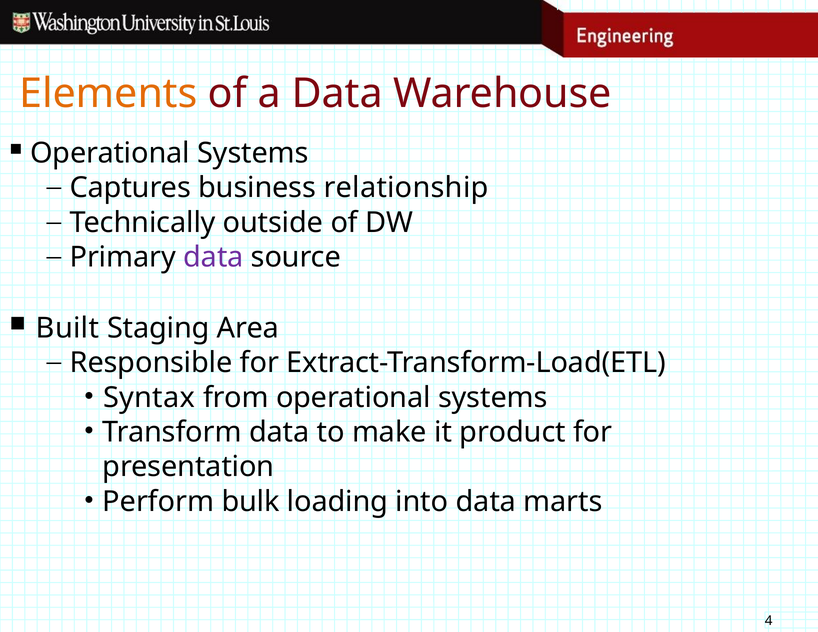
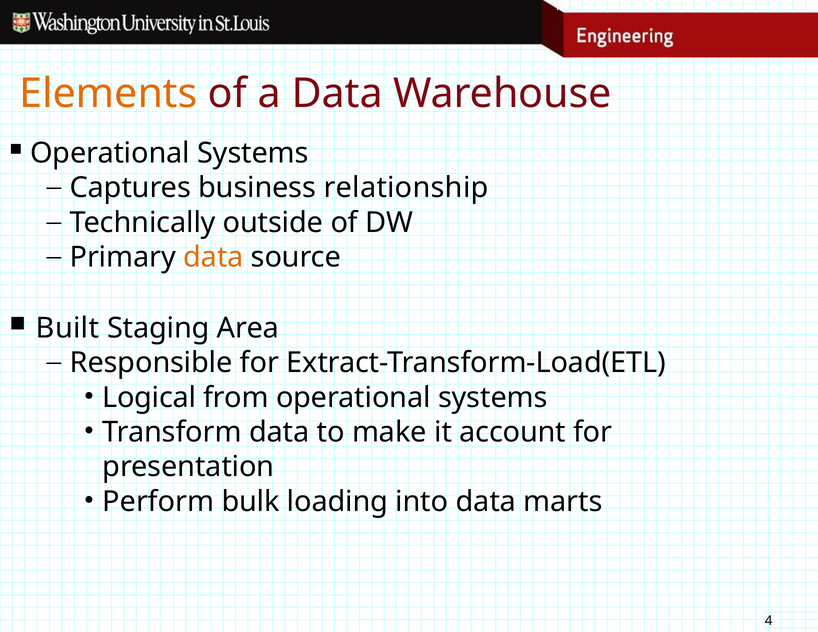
data colour: purple -> orange (213, 257)
Syntax: Syntax -> Logical (149, 398)
product: product -> account (513, 432)
